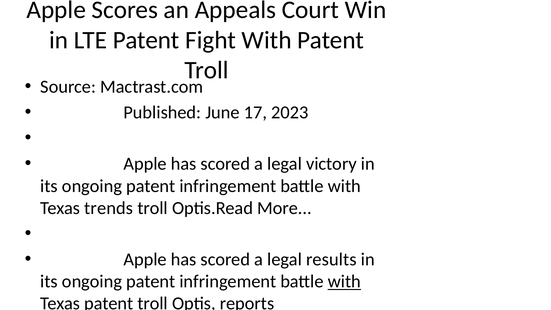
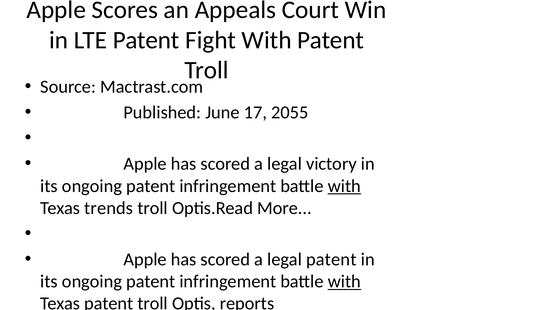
2023: 2023 -> 2055 (290, 112)
with underline: none -> present (344, 186)
legal results: results -> patent (331, 259)
